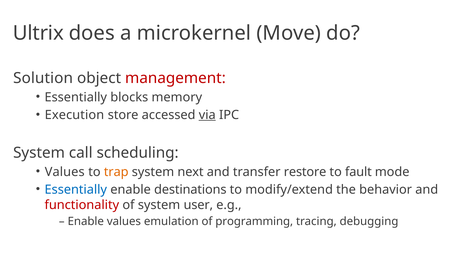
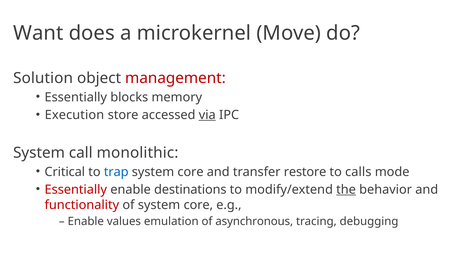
Ultrix: Ultrix -> Want (38, 33)
scheduling: scheduling -> monolithic (138, 153)
Values: Values -> Critical (65, 172)
trap colour: orange -> blue (116, 172)
next: next -> core (191, 172)
fault: fault -> calls (358, 172)
Essentially colour: blue -> red (76, 190)
the underline: none -> present (346, 190)
of system user: user -> core (198, 205)
programming: programming -> asynchronous (254, 222)
